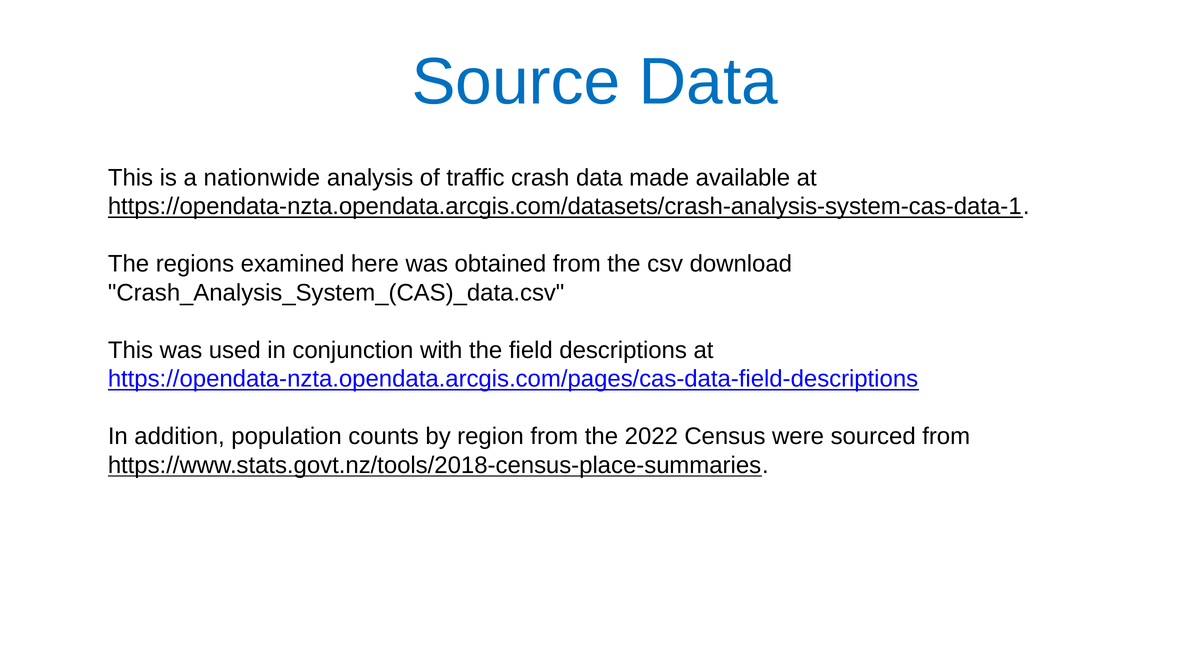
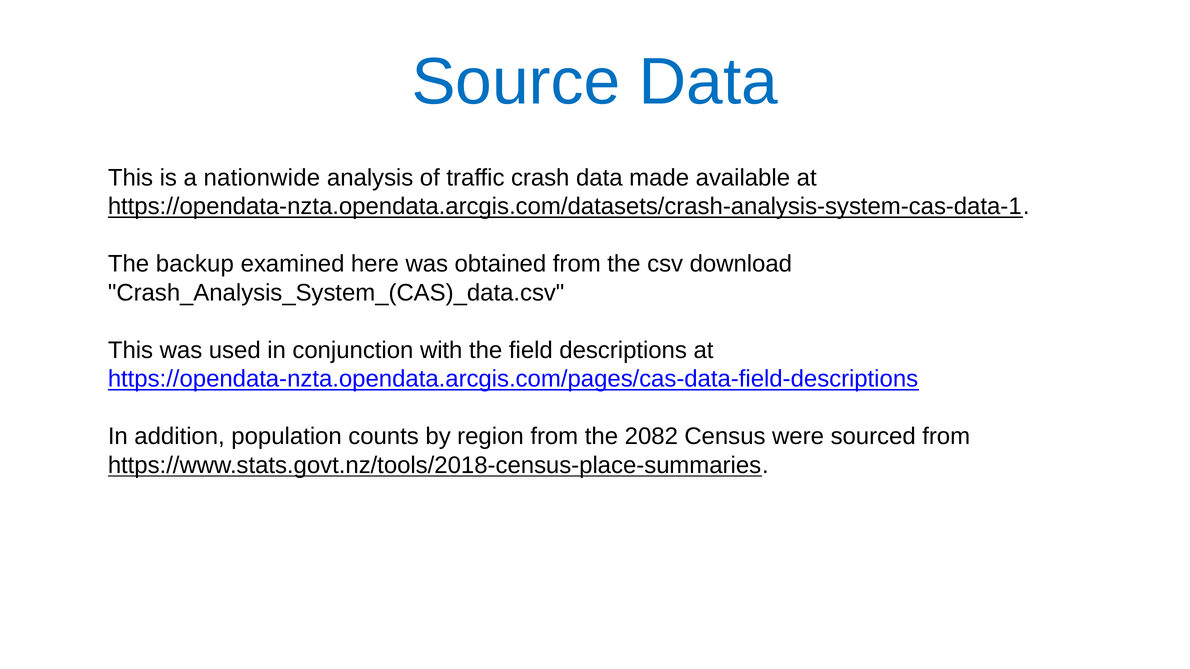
regions: regions -> backup (195, 264)
2022: 2022 -> 2082 (651, 437)
